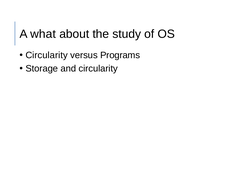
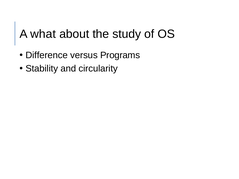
Circularity: Circularity -> Difference (47, 55)
Storage: Storage -> Stability (42, 69)
